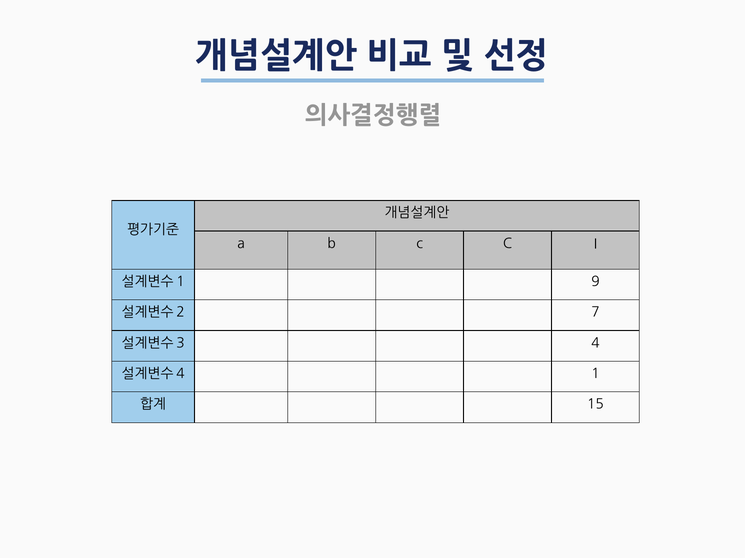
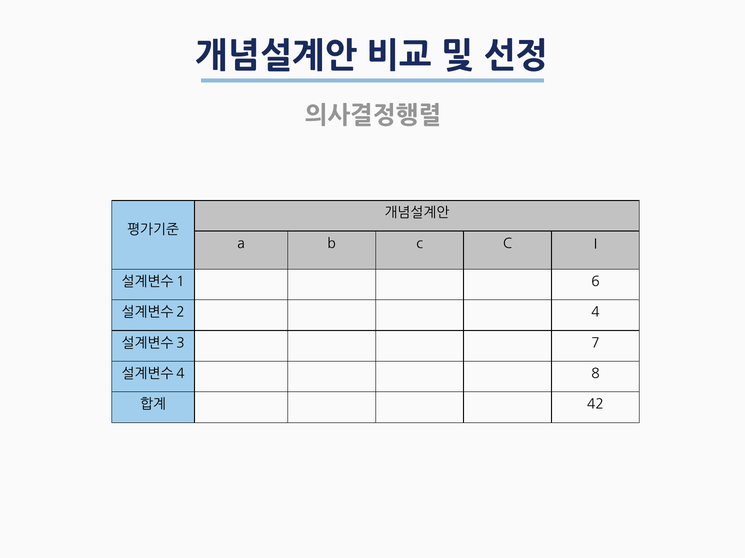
9: 9 -> 6 (595, 282)
7: 7 -> 4 (595, 313)
4: 4 -> 7 (595, 343)
1: 1 -> 8 (595, 374)
15: 15 -> 42 (595, 405)
